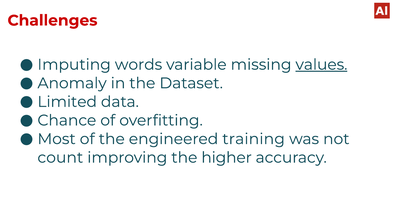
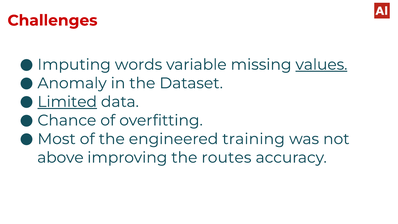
Limited underline: none -> present (67, 102)
count: count -> above (60, 157)
higher: higher -> routes (226, 157)
